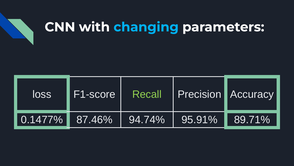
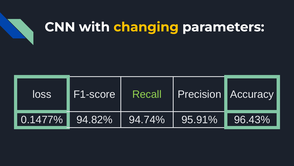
changing colour: light blue -> yellow (146, 27)
87.46%: 87.46% -> 94.82% (94, 119)
89.71%: 89.71% -> 96.43% (252, 119)
